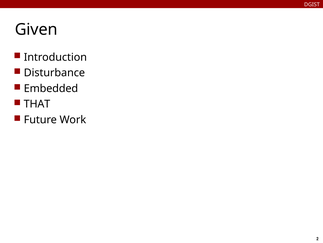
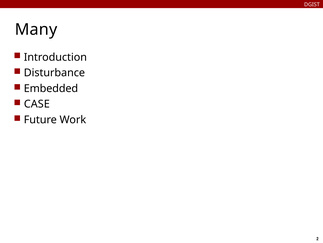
Given: Given -> Many (36, 29)
THAT: THAT -> CASE (37, 104)
